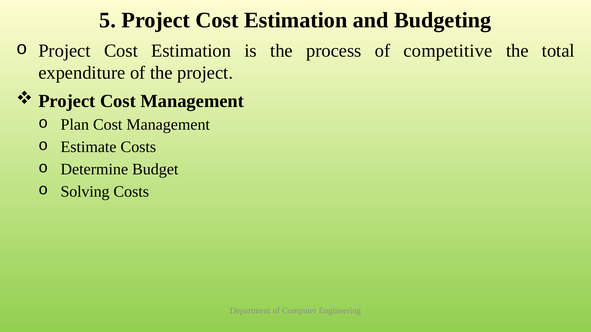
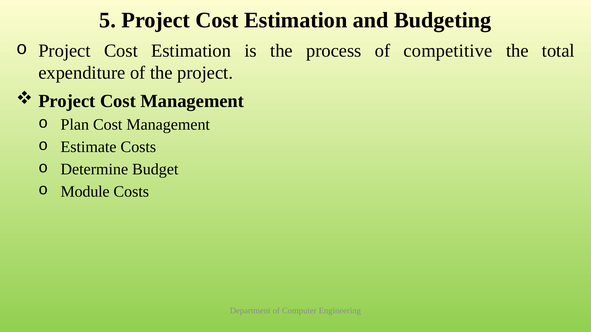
Solving: Solving -> Module (85, 192)
